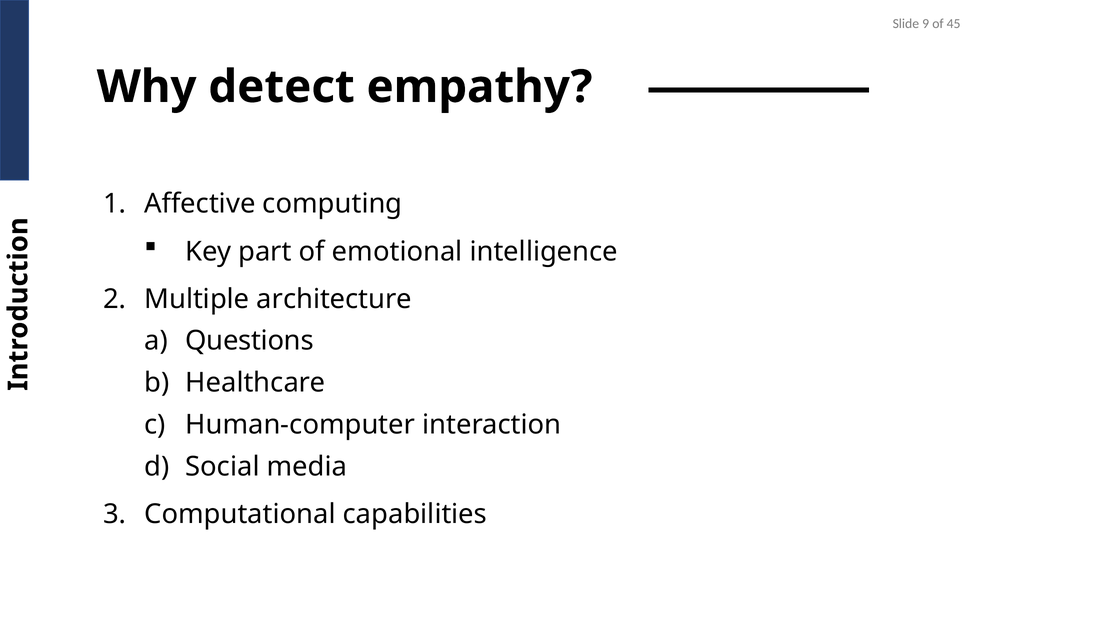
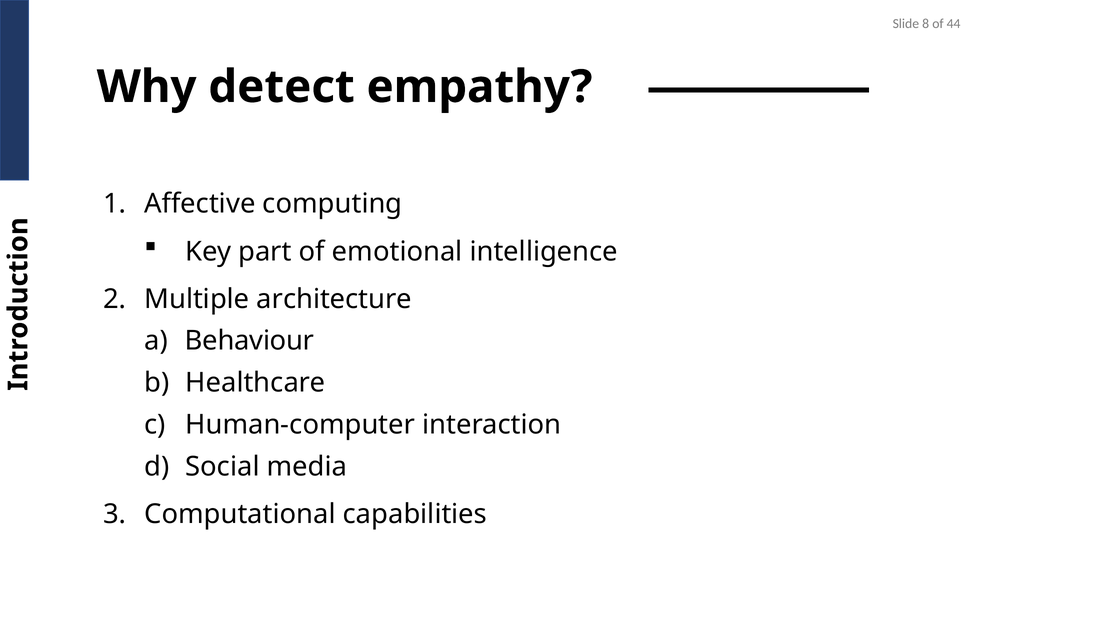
9: 9 -> 8 (926, 24)
45: 45 -> 44 (954, 24)
Questions: Questions -> Behaviour (249, 341)
